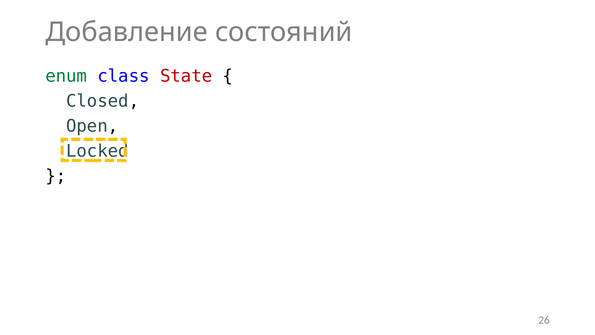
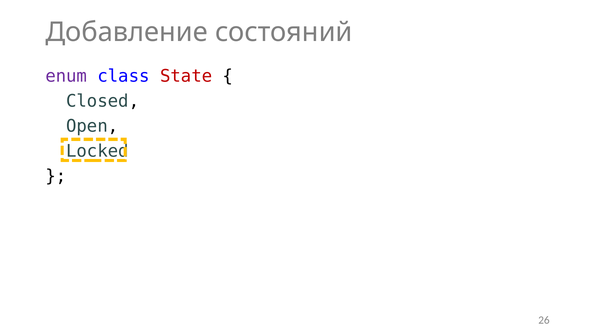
enum colour: green -> purple (66, 76)
